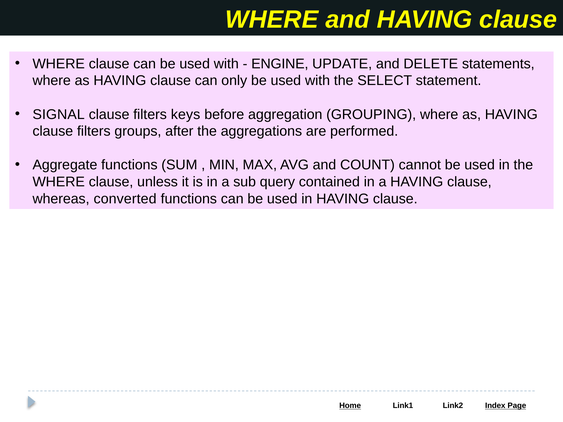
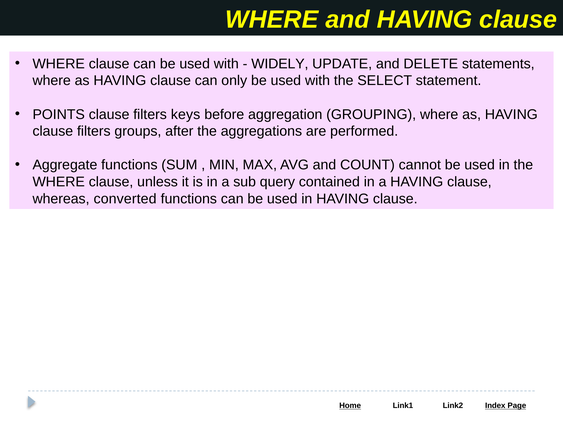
ENGINE: ENGINE -> WIDELY (280, 64)
SIGNAL: SIGNAL -> POINTS (59, 114)
